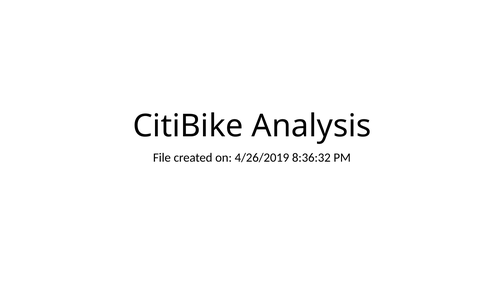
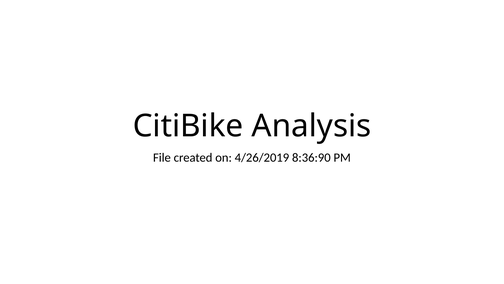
8:36:32: 8:36:32 -> 8:36:90 (311, 158)
